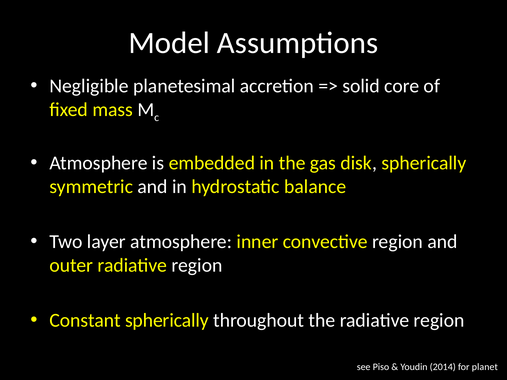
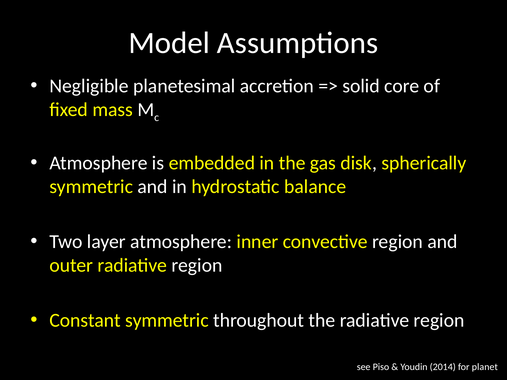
Constant spherically: spherically -> symmetric (167, 321)
